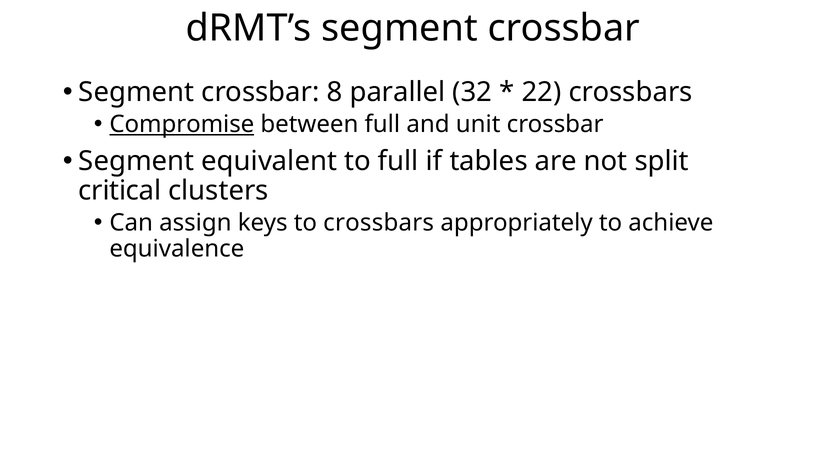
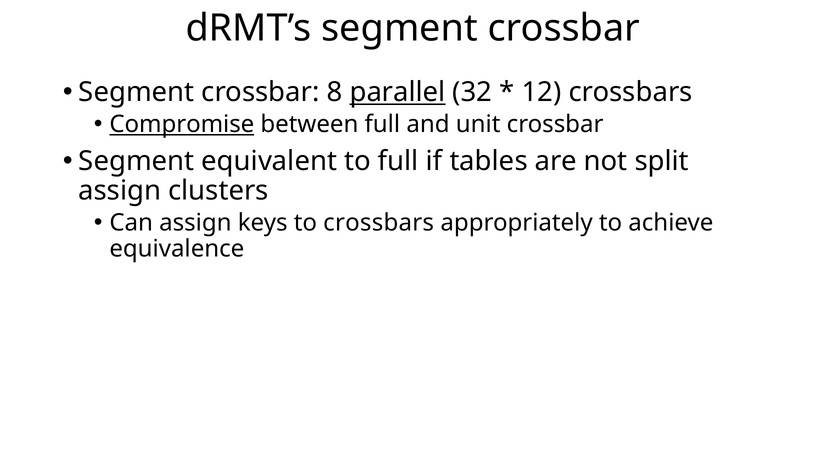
parallel underline: none -> present (398, 92)
22: 22 -> 12 (542, 92)
critical: critical -> assign (120, 191)
